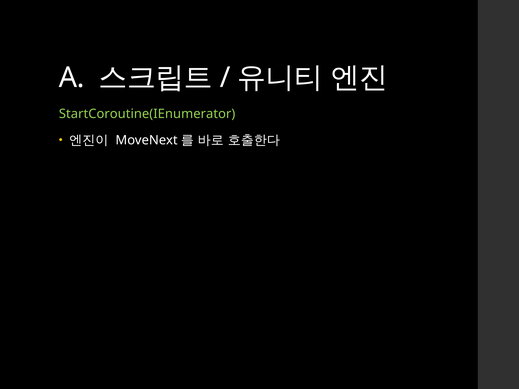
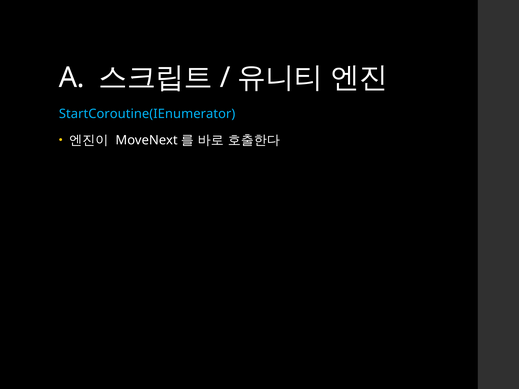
StartCoroutine(IEnumerator colour: light green -> light blue (147, 114)
